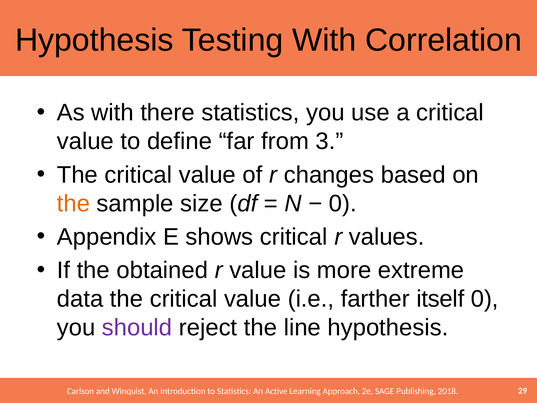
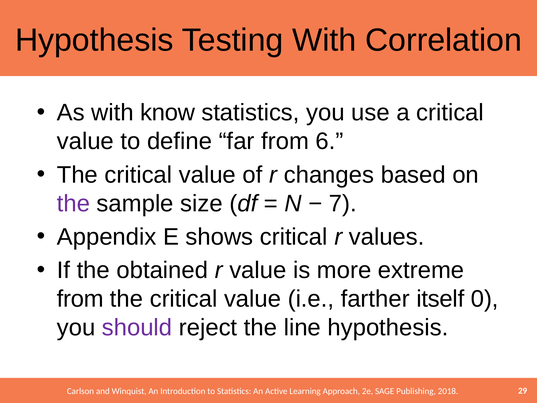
there: there -> know (168, 113)
3: 3 -> 6 (329, 141)
the colour: orange -> purple (73, 203)
0: 0 -> 7 (343, 203)
data: data -> from (80, 299)
